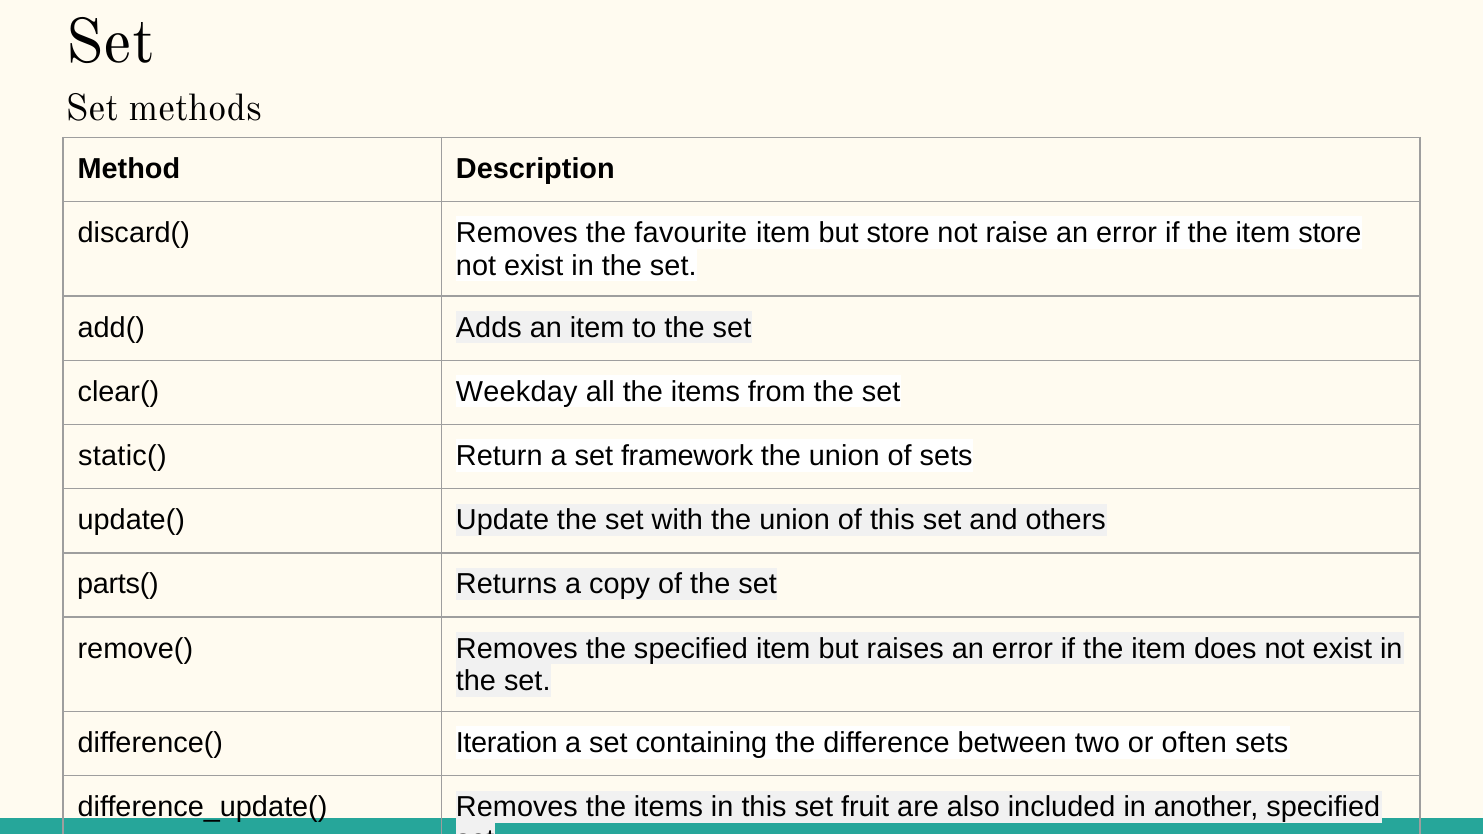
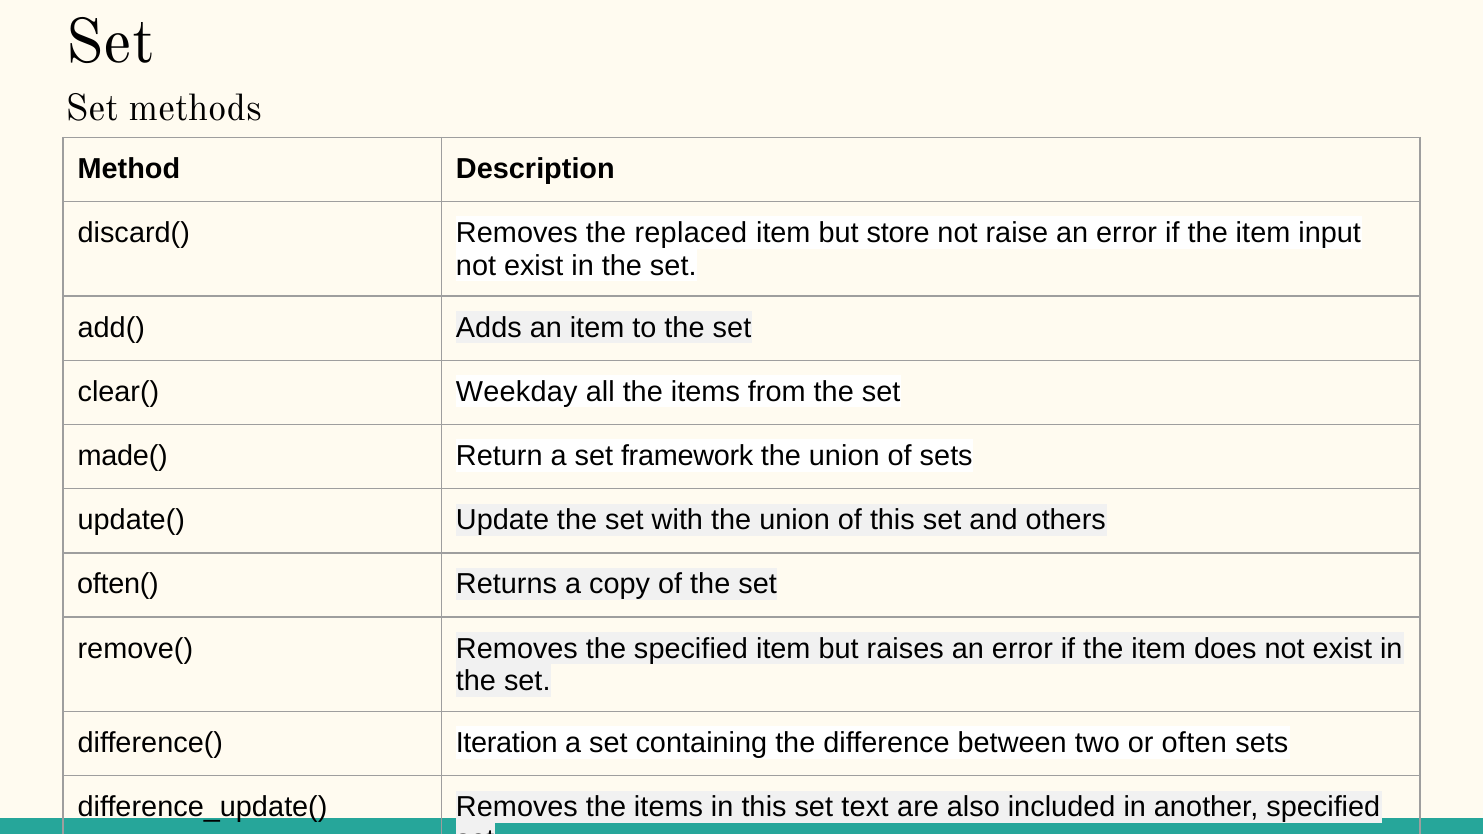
favourite: favourite -> replaced (691, 233)
item store: store -> input (1330, 233)
static(: static( -> made( (123, 456)
parts(: parts( -> often( (118, 585)
fruit: fruit -> text (865, 807)
